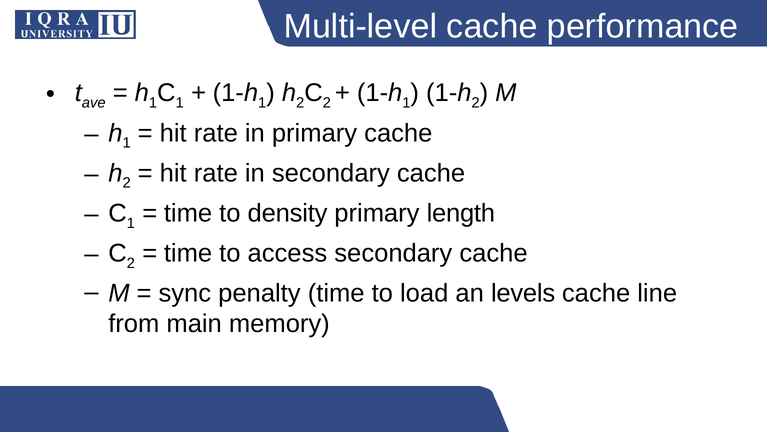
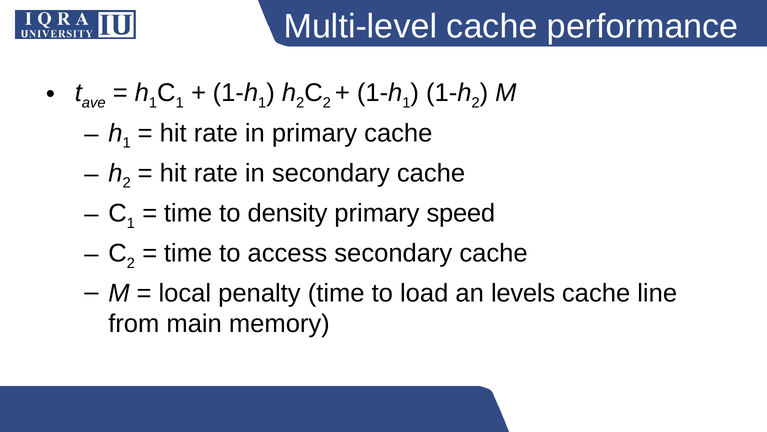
length: length -> speed (461, 213)
sync: sync -> local (185, 293)
